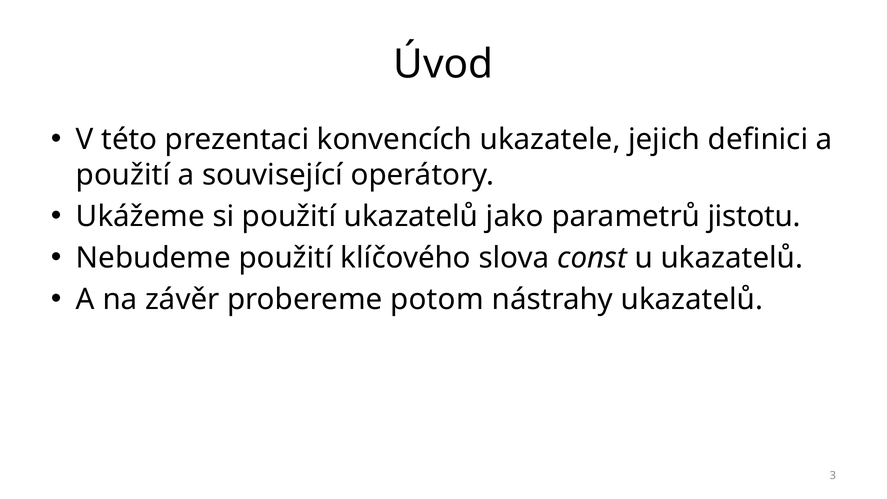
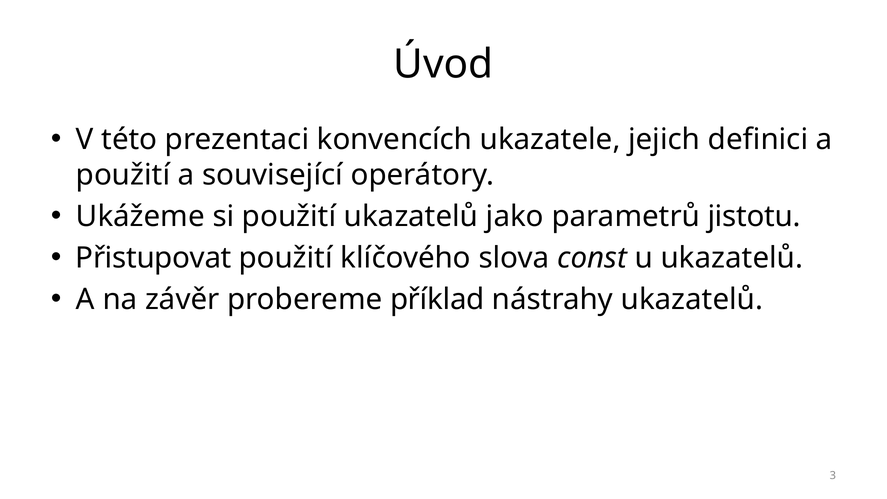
Nebudeme: Nebudeme -> Přistupovat (154, 258)
potom: potom -> příklad (437, 299)
